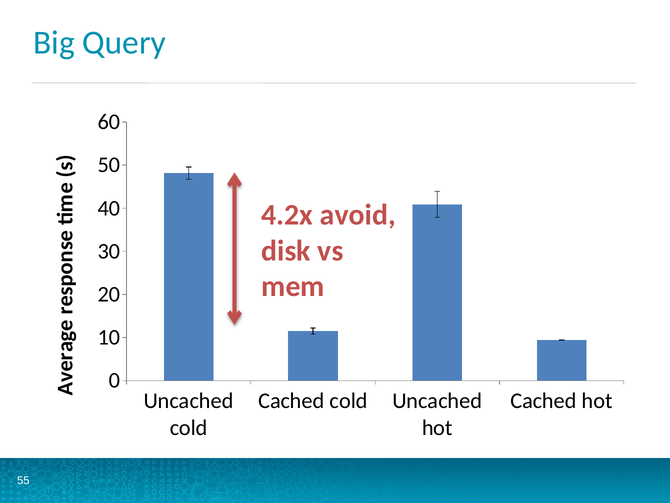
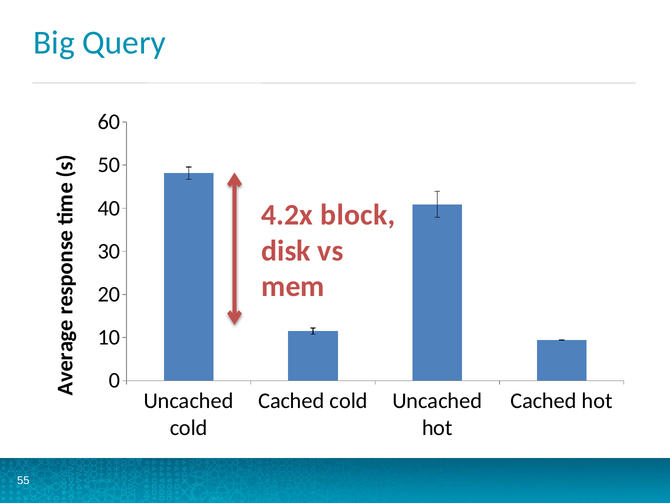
avoid: avoid -> block (358, 215)
